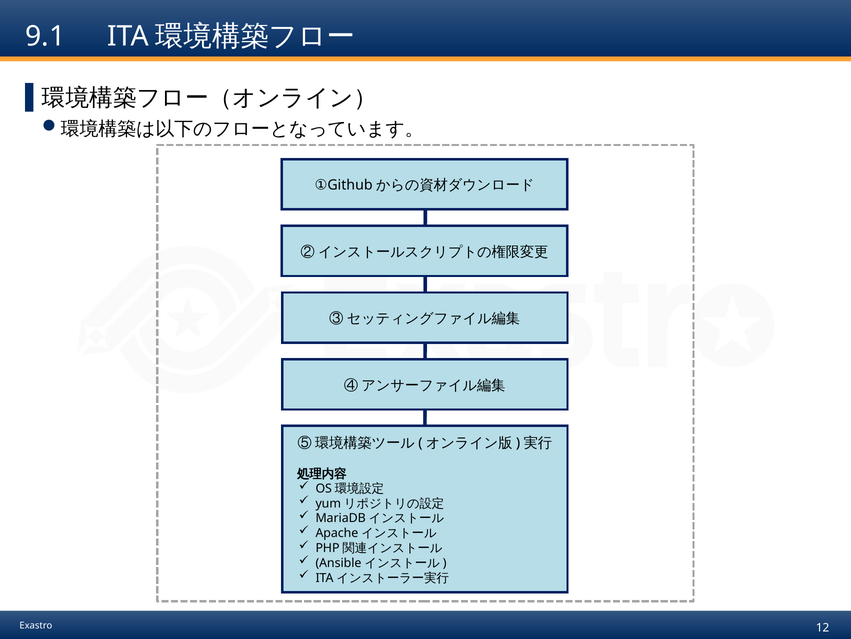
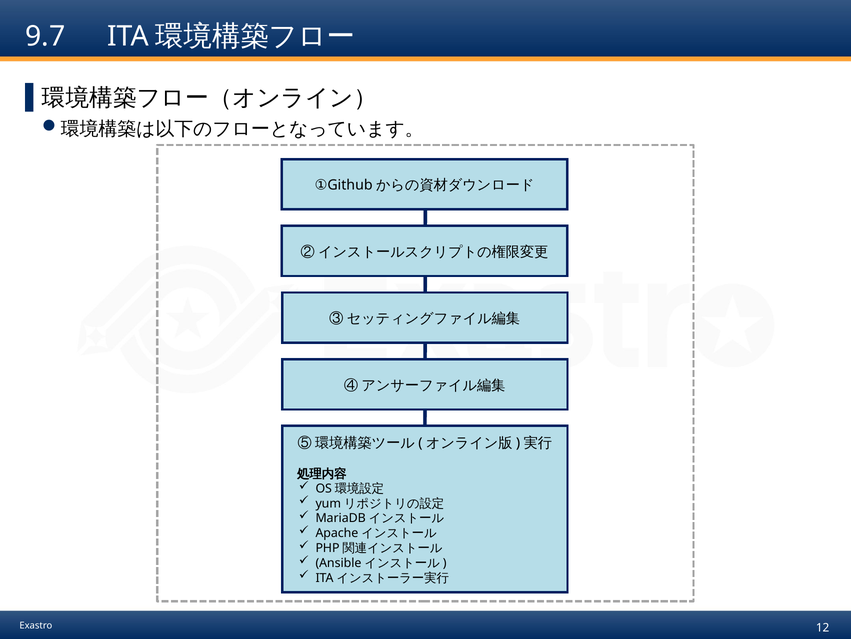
9.1: 9.1 -> 9.7 (45, 36)
